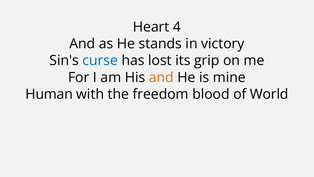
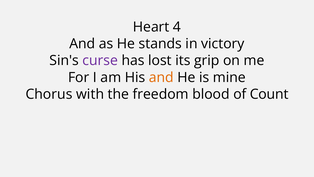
curse colour: blue -> purple (100, 60)
Human: Human -> Chorus (49, 94)
World: World -> Count (269, 94)
